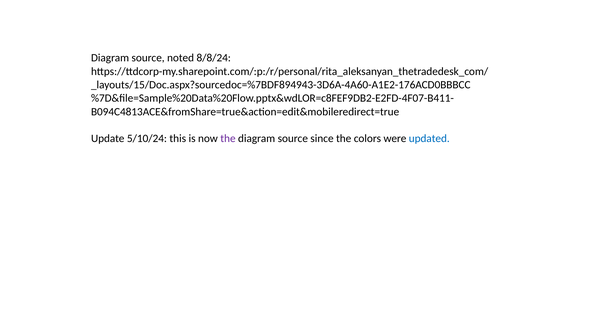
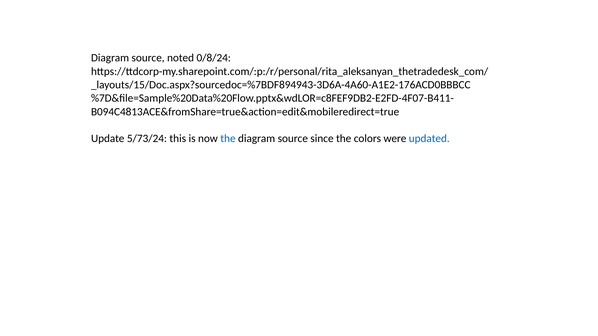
8/8/24: 8/8/24 -> 0/8/24 (214, 58)
5/10/24: 5/10/24 -> 5/73/24 (147, 139)
the colour: purple -> blue (228, 139)
